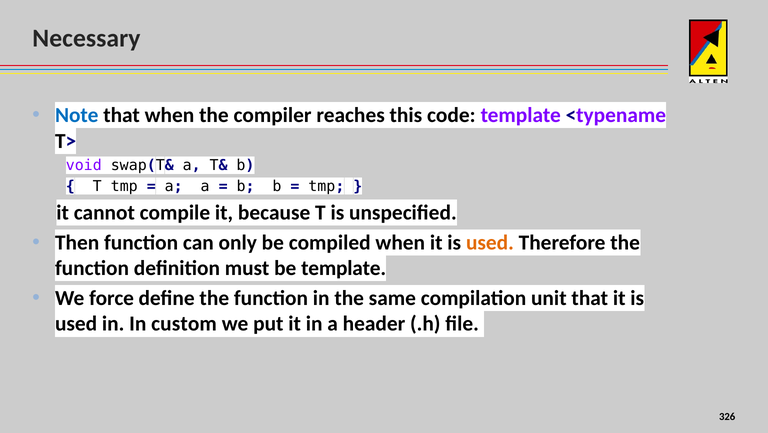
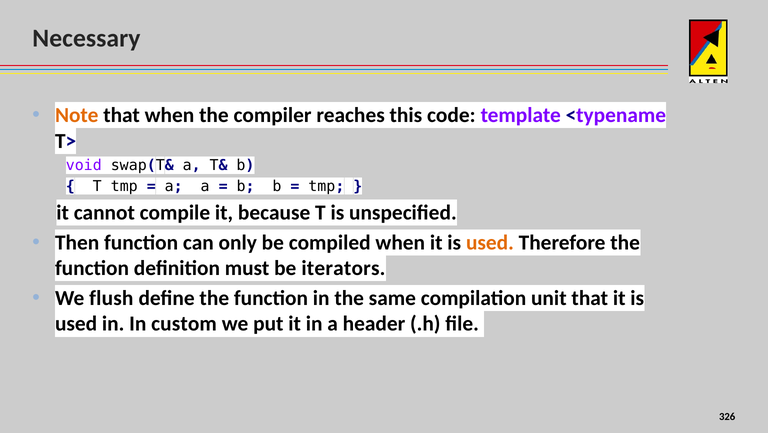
Note colour: blue -> orange (77, 115)
be template: template -> iterators (343, 268)
force: force -> flush (111, 298)
